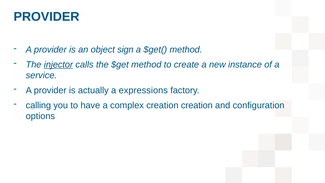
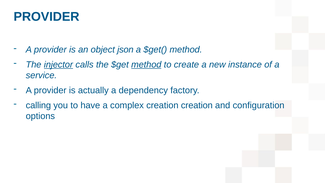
sign: sign -> json (125, 50)
method underline: none -> present (146, 65)
expressions: expressions -> dependency (143, 90)
